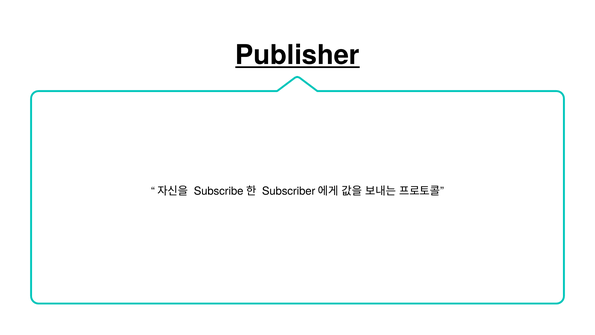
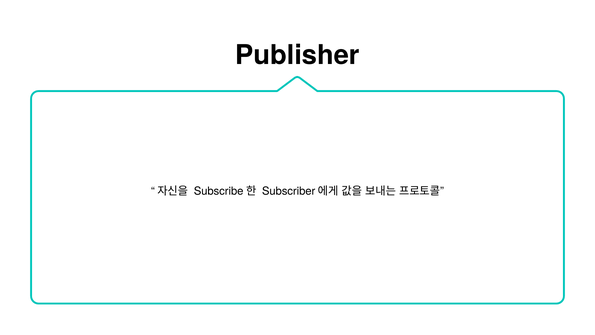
Publisher underline: present -> none (297, 55)
